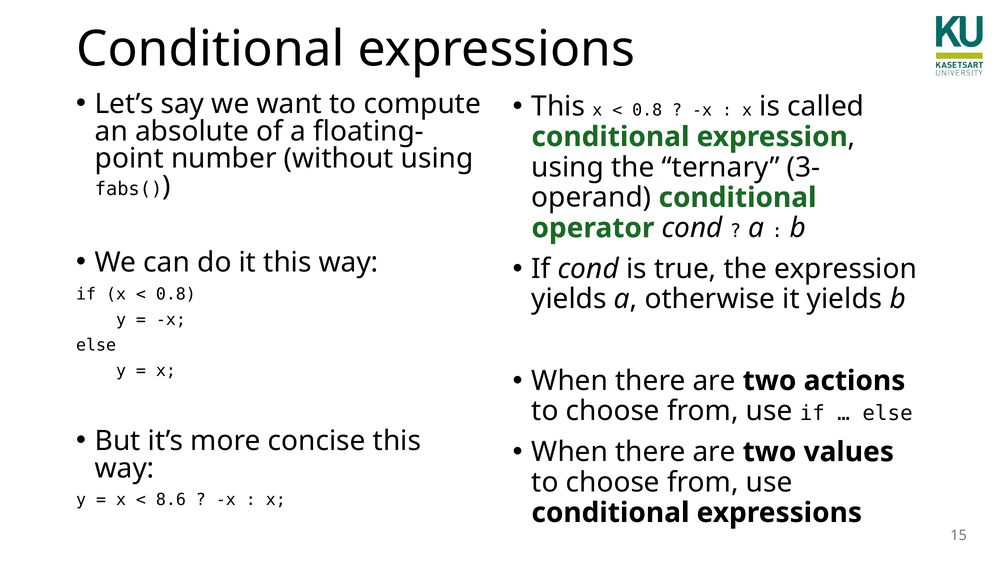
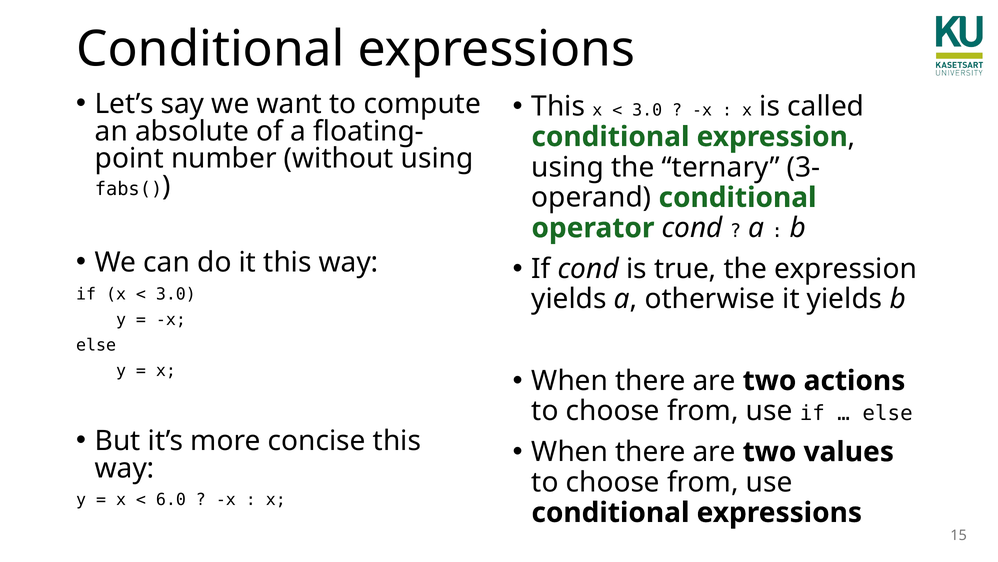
0.8: 0.8 -> 3.0 (647, 110)
0.8: 0.8 -> 3.0 (176, 294)
8.6: 8.6 -> 6.0 (171, 499)
